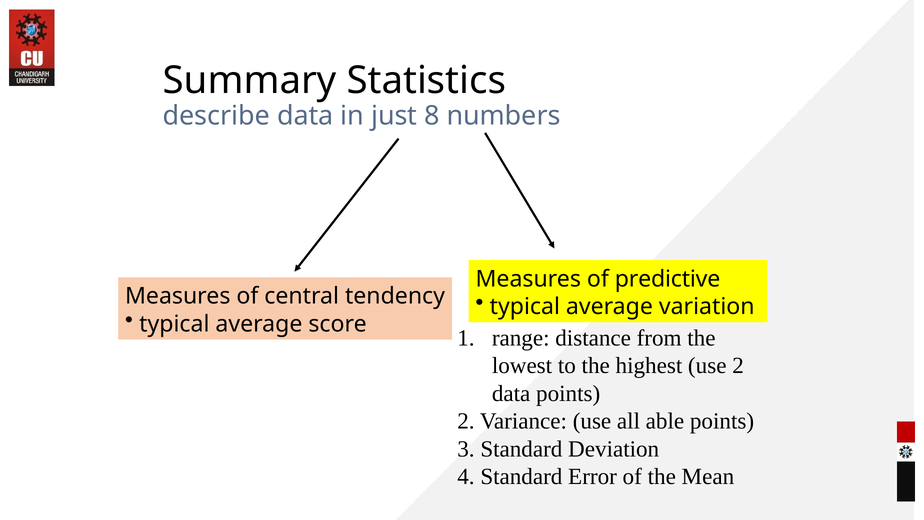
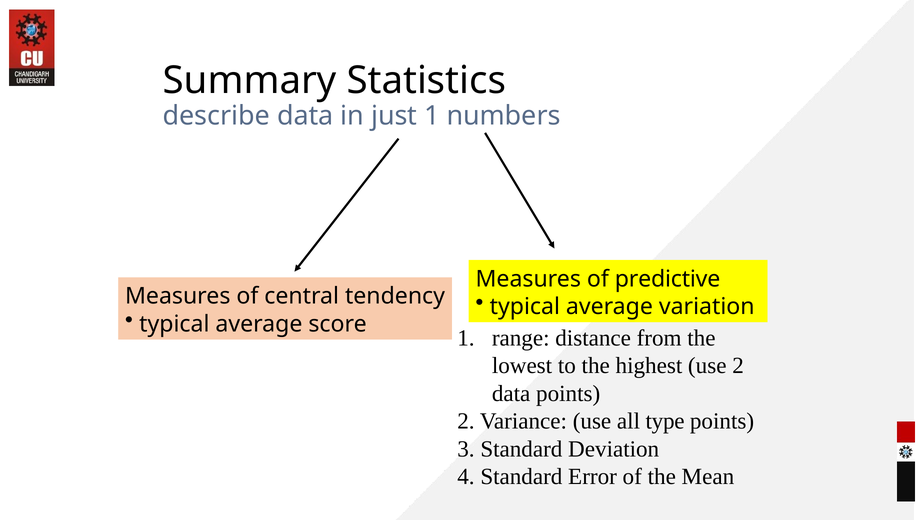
just 8: 8 -> 1 (432, 116)
able: able -> type (665, 421)
